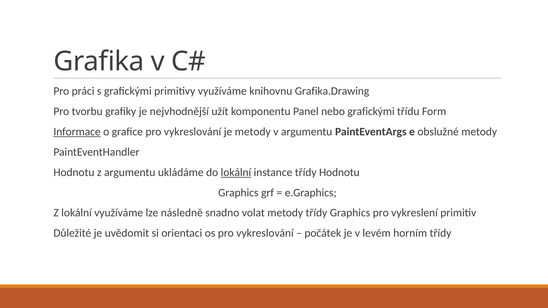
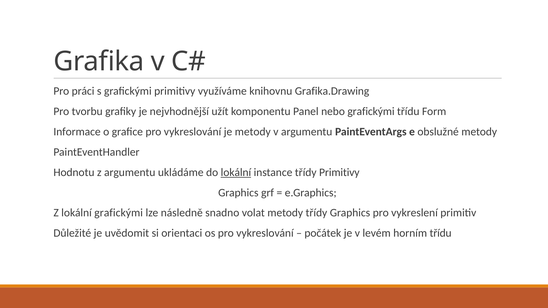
Informace underline: present -> none (77, 132)
třídy Hodnotu: Hodnotu -> Primitivy (339, 172)
lokální využíváme: využíváme -> grafickými (119, 213)
horním třídy: třídy -> třídu (441, 233)
